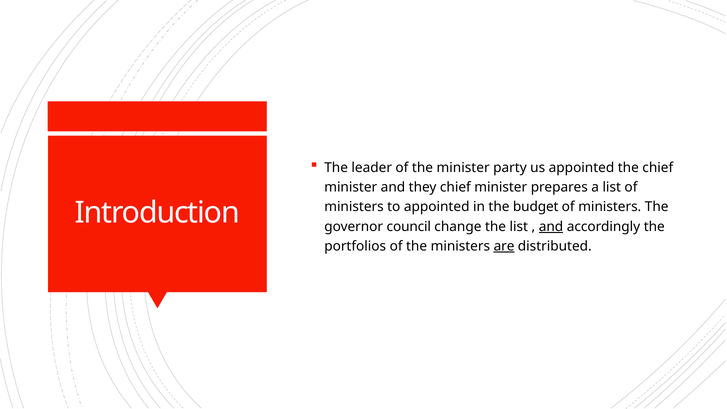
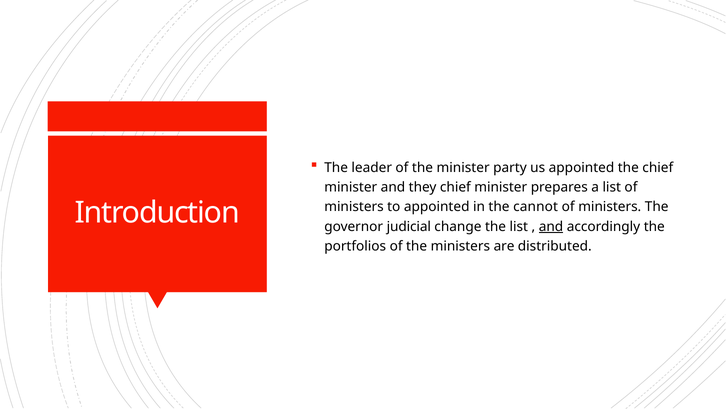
budget: budget -> cannot (536, 207)
council: council -> judicial (409, 227)
are underline: present -> none (504, 246)
